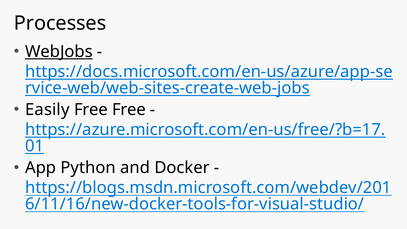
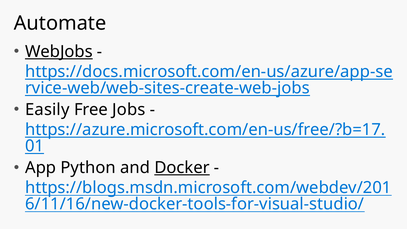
Processes: Processes -> Automate (60, 23)
Free Free: Free -> Jobs (129, 110)
Docker underline: none -> present (182, 168)
